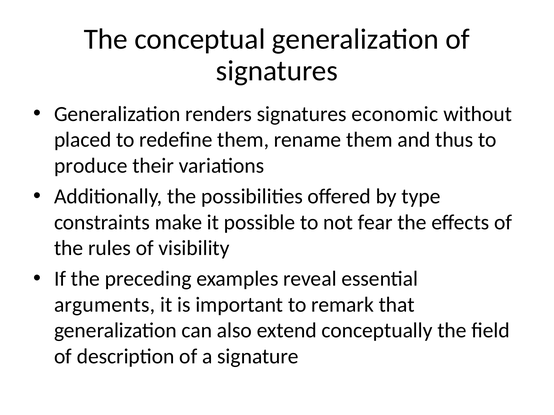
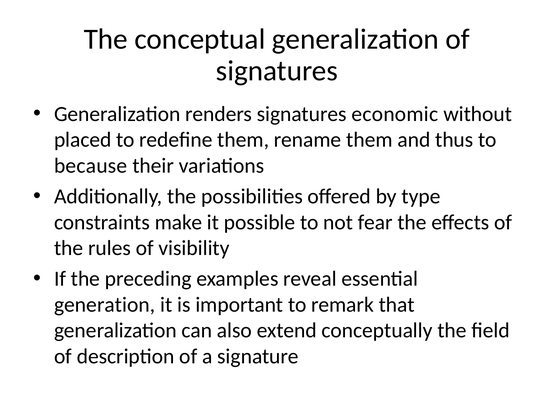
produce: produce -> because (91, 166)
arguments: arguments -> generation (105, 305)
